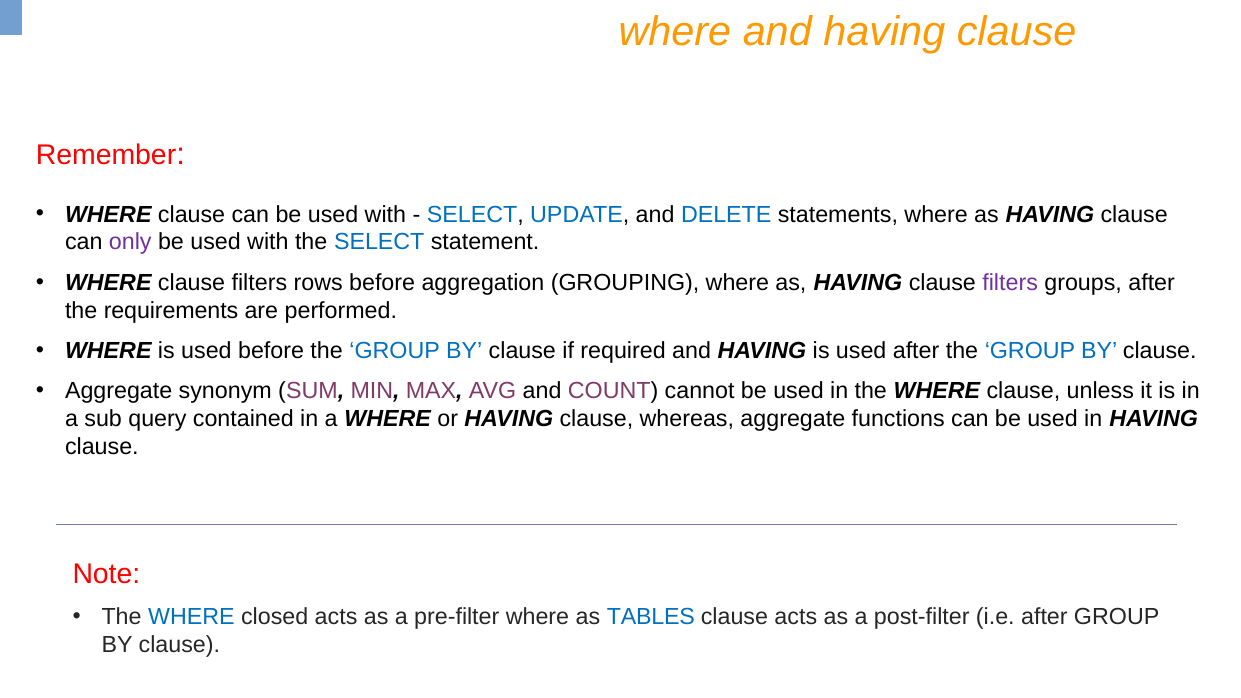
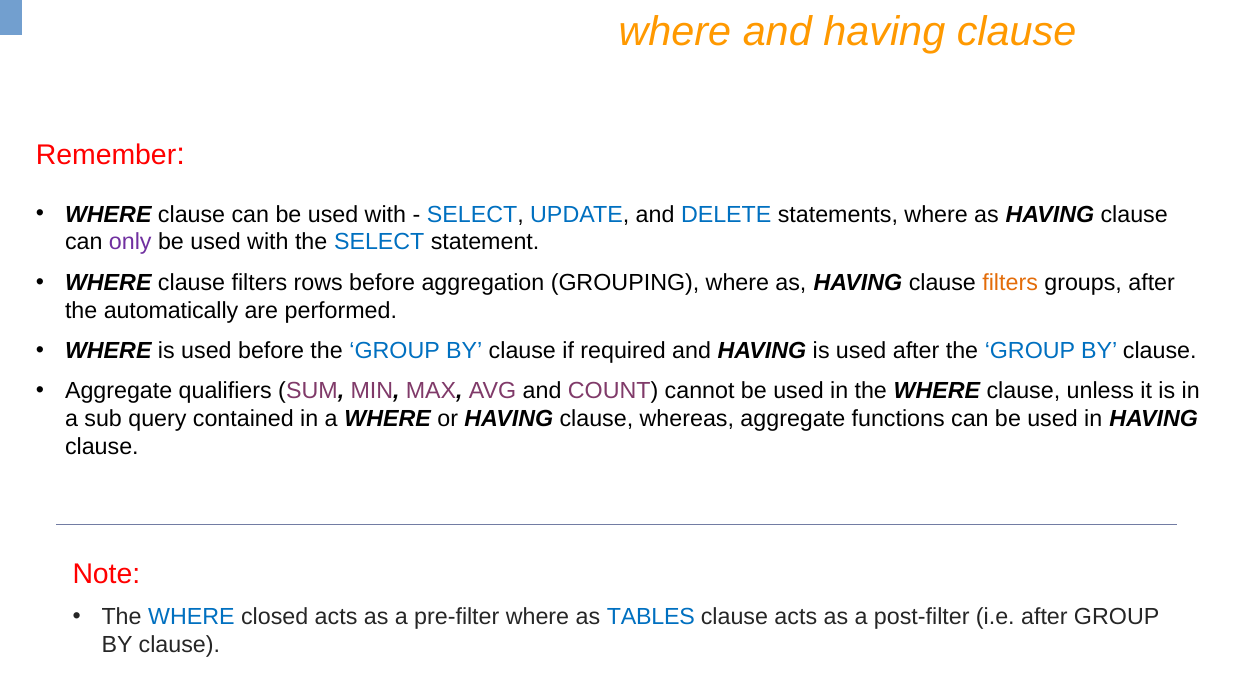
filters colour: purple -> orange (1010, 283)
requirements: requirements -> automatically (171, 311)
synonym: synonym -> qualifiers (225, 391)
